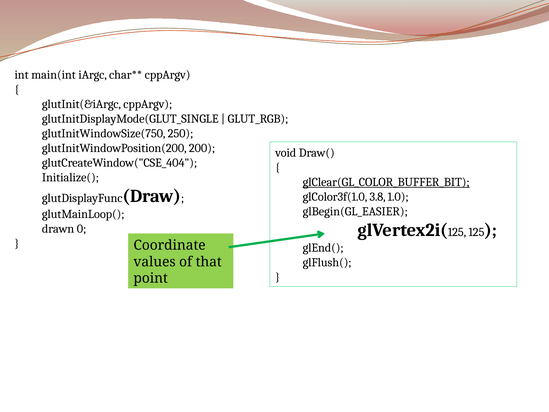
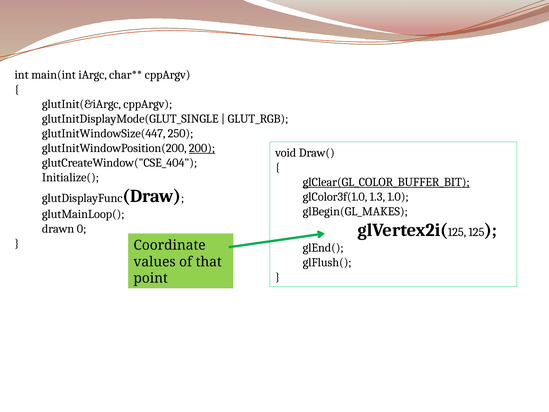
glutInitWindowSize(750: glutInitWindowSize(750 -> glutInitWindowSize(447 (104, 133)
200 underline: none -> present (202, 148)
3.8: 3.8 -> 1.3 (377, 197)
glBegin(GL_EASIER: glBegin(GL_EASIER -> glBegin(GL_MAKES (355, 211)
